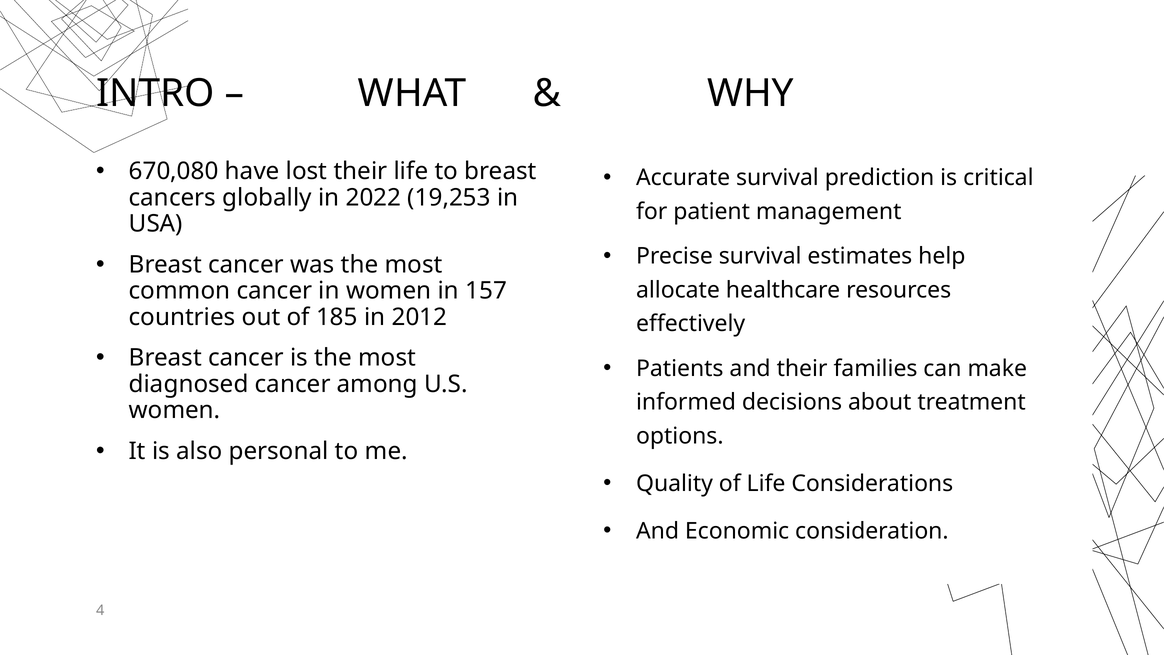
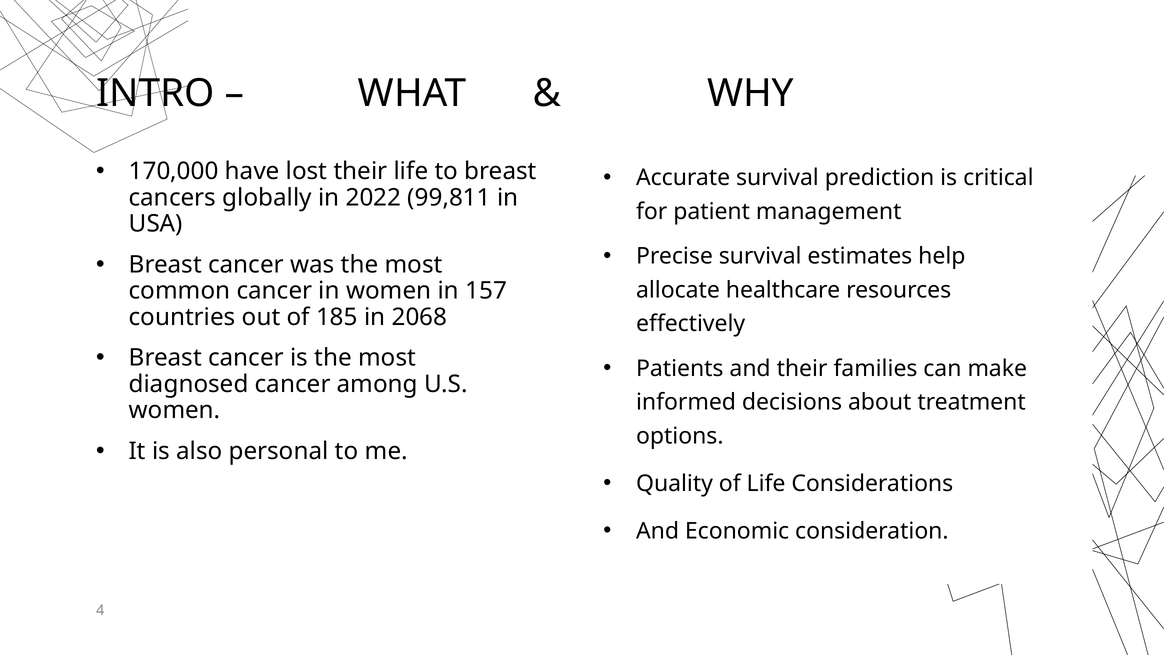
670,080: 670,080 -> 170,000 (174, 171)
19,253: 19,253 -> 99,811 (449, 198)
2012: 2012 -> 2068 (419, 317)
